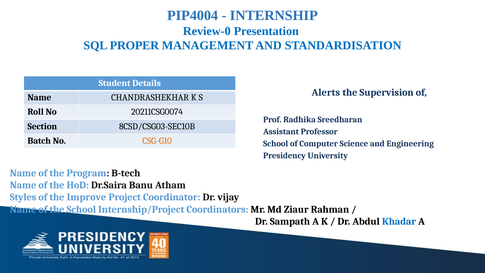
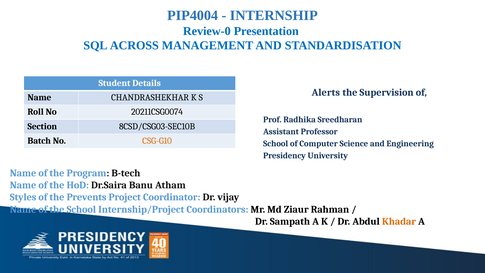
PROPER: PROPER -> ACROSS (134, 46)
Improve: Improve -> Prevents (87, 197)
Khadar colour: blue -> orange (399, 221)
